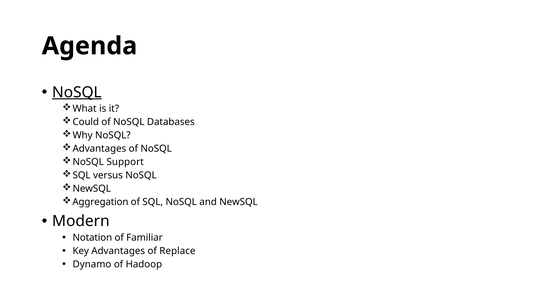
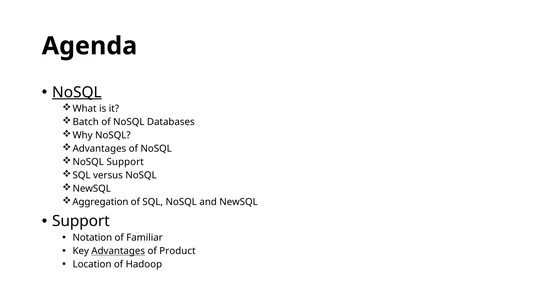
Could: Could -> Batch (86, 122)
Modern: Modern -> Support (81, 221)
Advantages underline: none -> present (118, 251)
Replace: Replace -> Product (177, 251)
Dynamo: Dynamo -> Location (92, 265)
